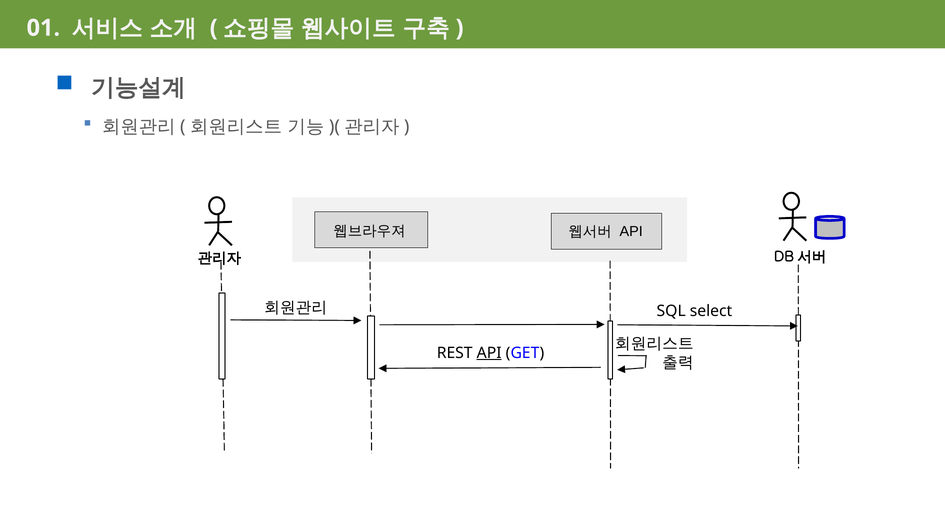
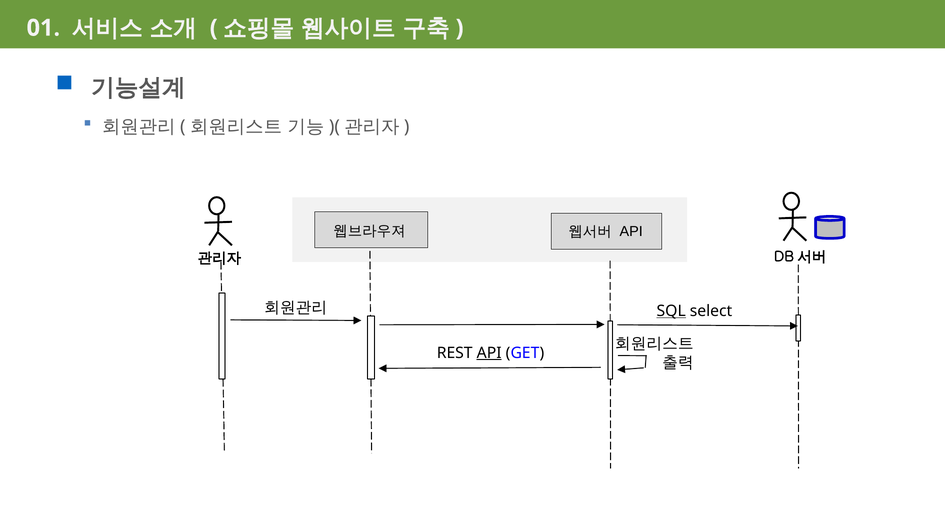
SQL underline: none -> present (671, 311)
